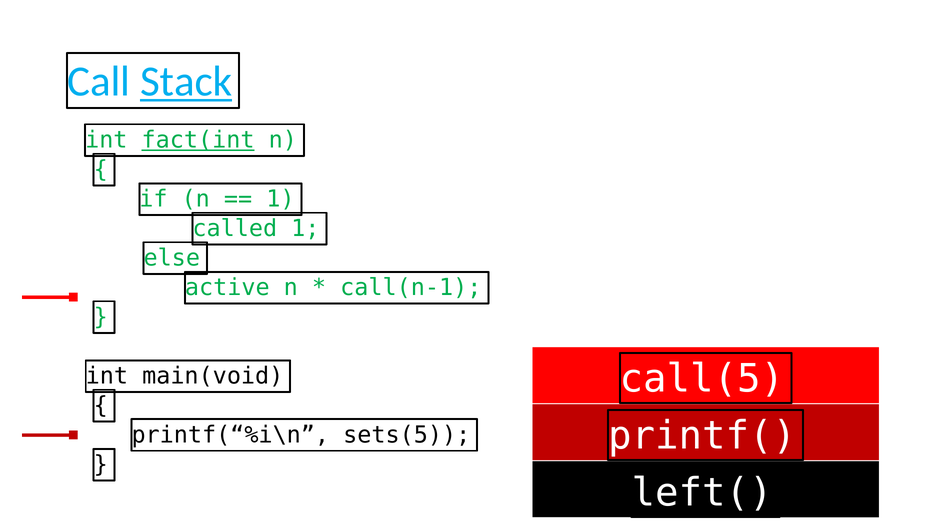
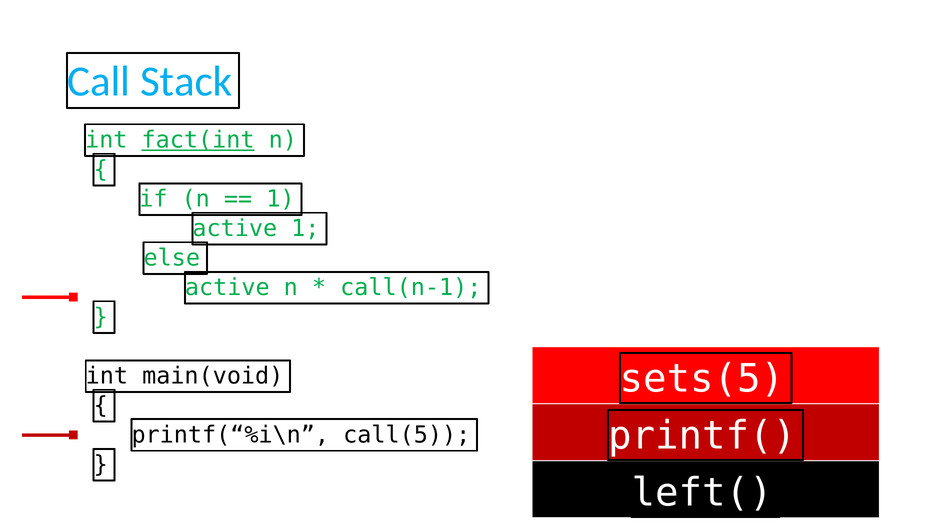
Stack underline: present -> none (186, 82)
called: called -> active (235, 228)
call(5: call(5 -> sets(5 (702, 379)
sets(5: sets(5 -> call(5 (407, 435)
